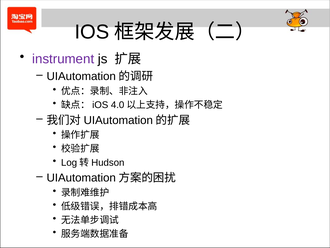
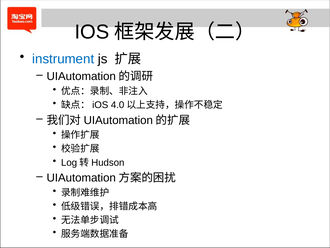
instrument colour: purple -> blue (63, 59)
